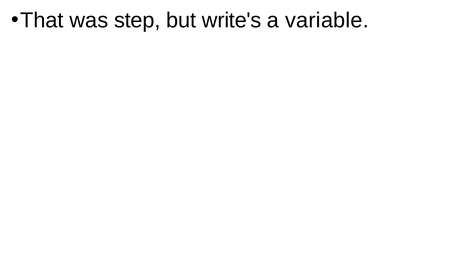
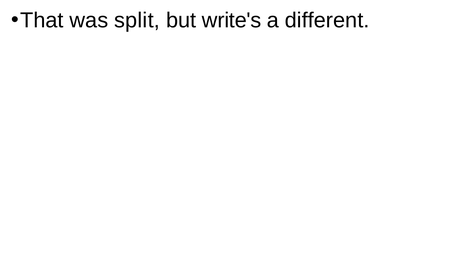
step: step -> split (137, 20)
variable: variable -> different (327, 20)
